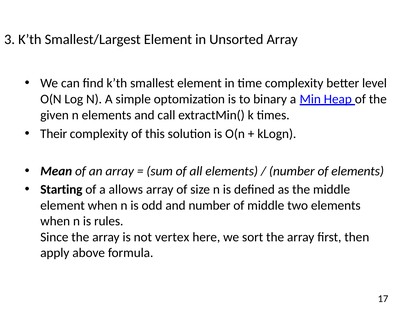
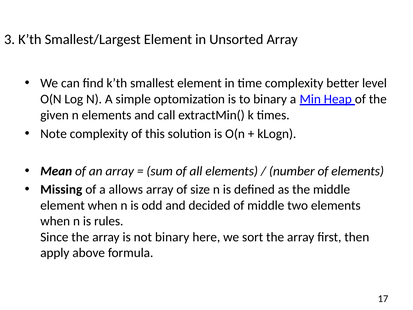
Their: Their -> Note (54, 134)
Starting: Starting -> Missing (61, 189)
and number: number -> decided (210, 205)
not vertex: vertex -> binary (172, 237)
